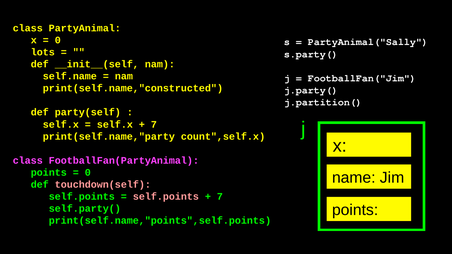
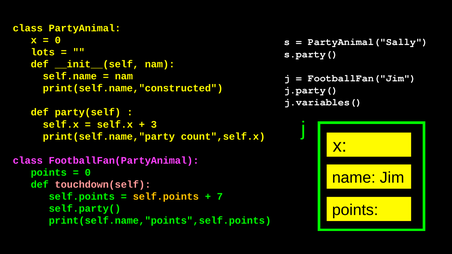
j.partition(: j.partition( -> j.variables( (323, 102)
7: 7 -> 3 (154, 125)
self.points colour: pink -> yellow (166, 197)
